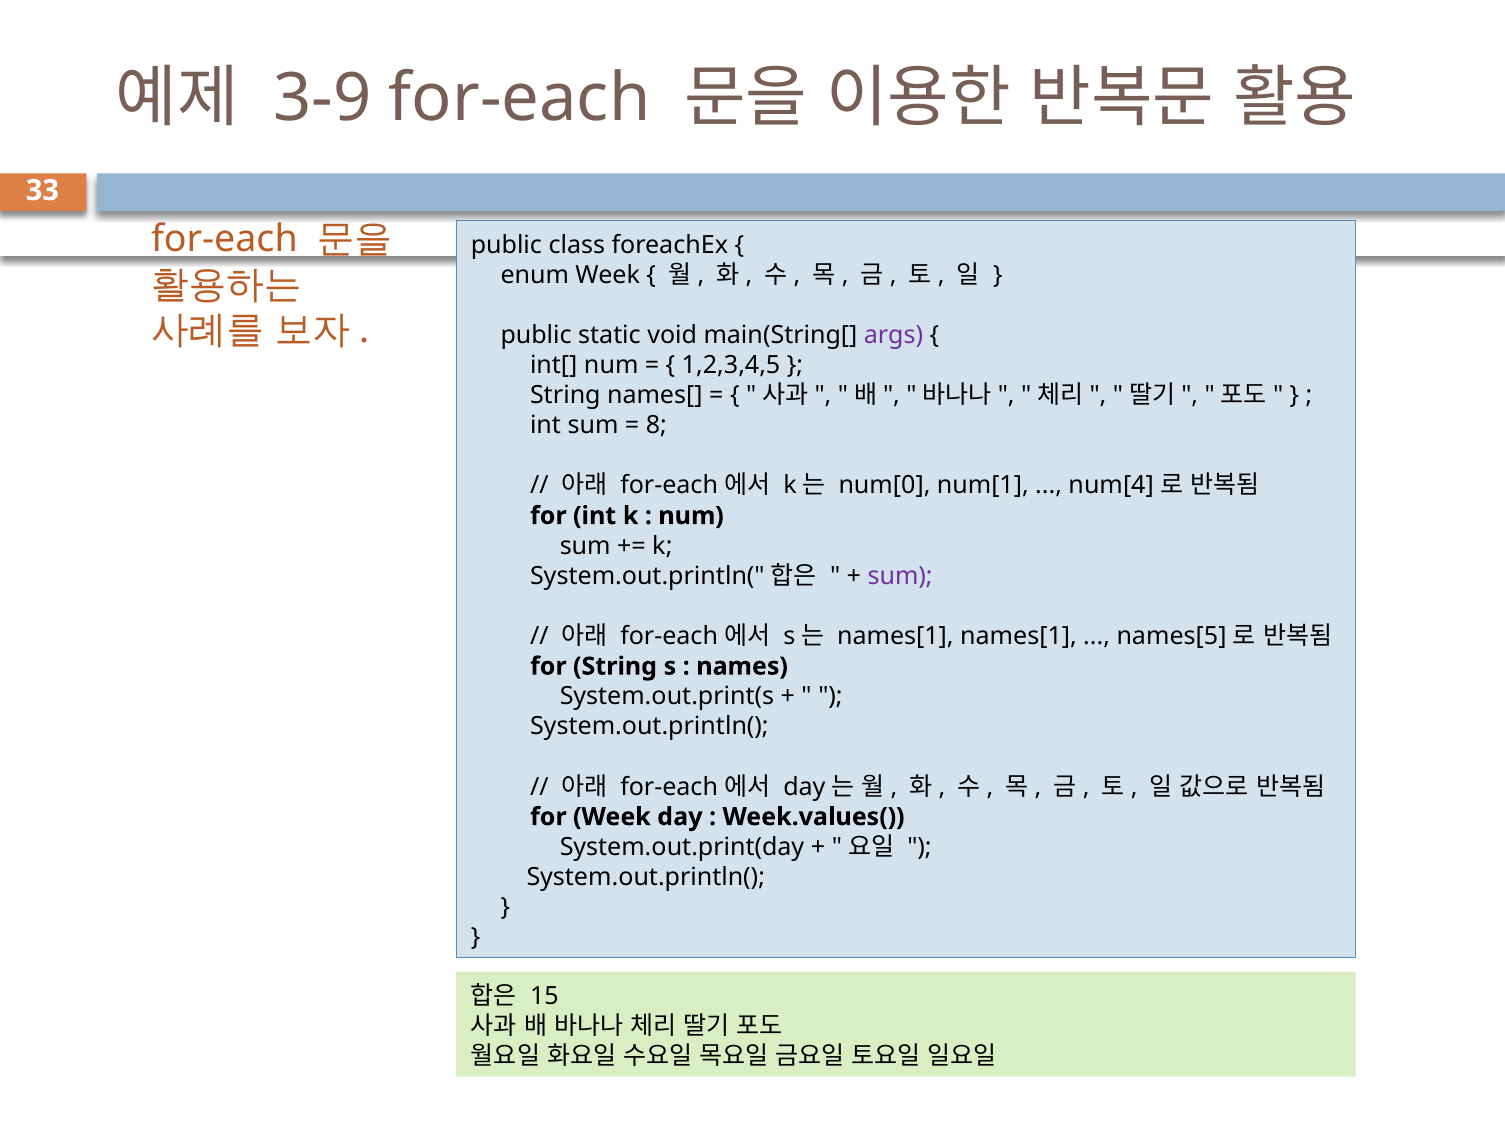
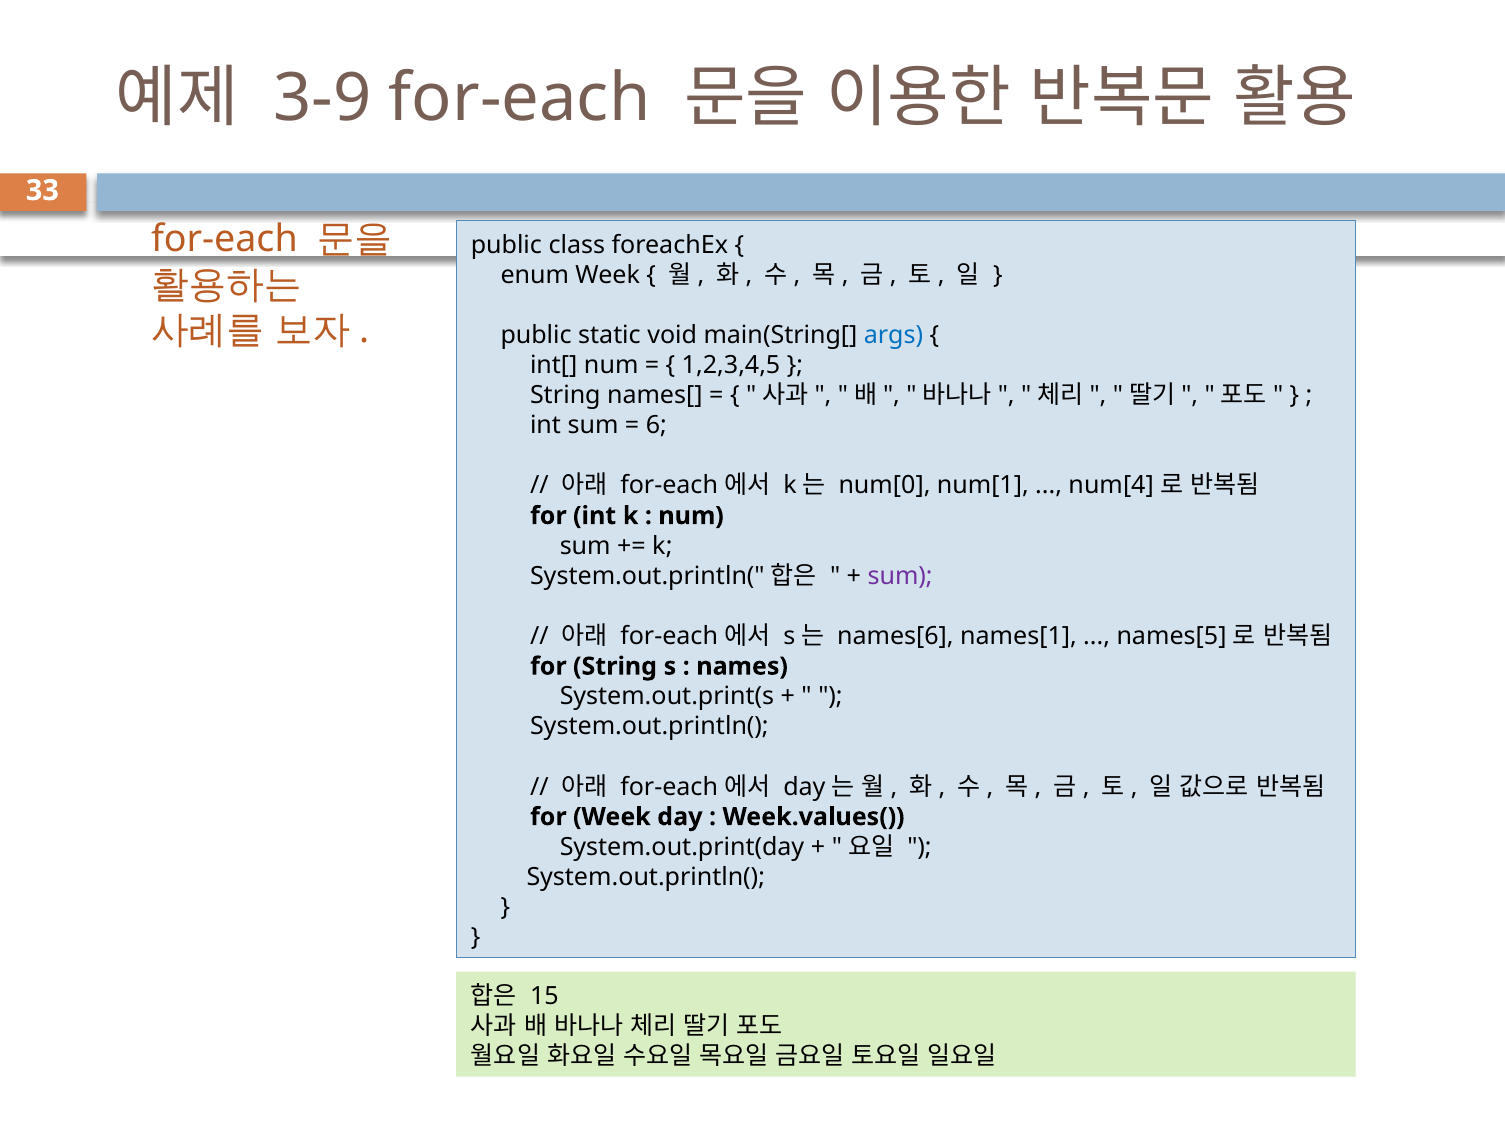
args colour: purple -> blue (893, 335)
8: 8 -> 6 (656, 425)
names[1: names[1 -> names[6 (895, 636)
